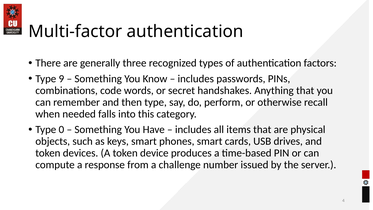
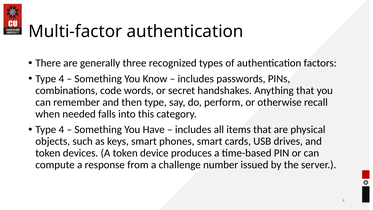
9: 9 -> 4 (61, 79)
0: 0 -> 4 (61, 129)
